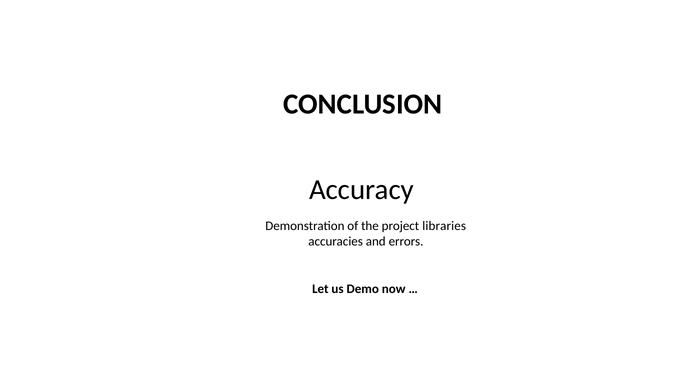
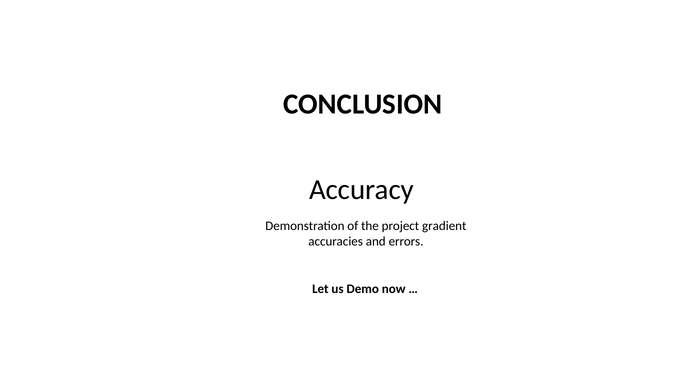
libraries: libraries -> gradient (444, 226)
